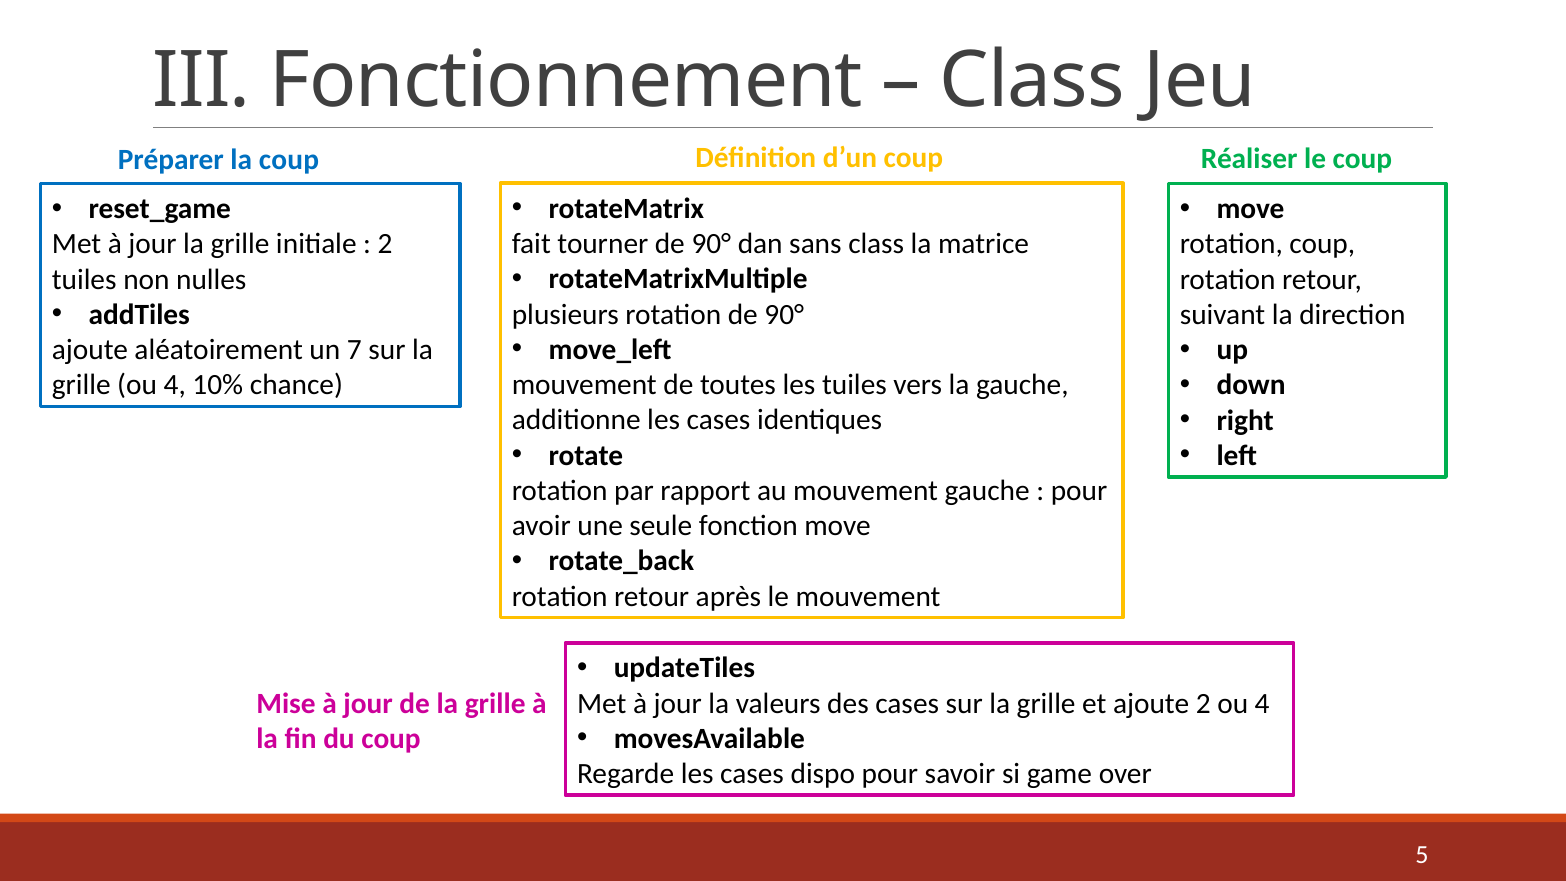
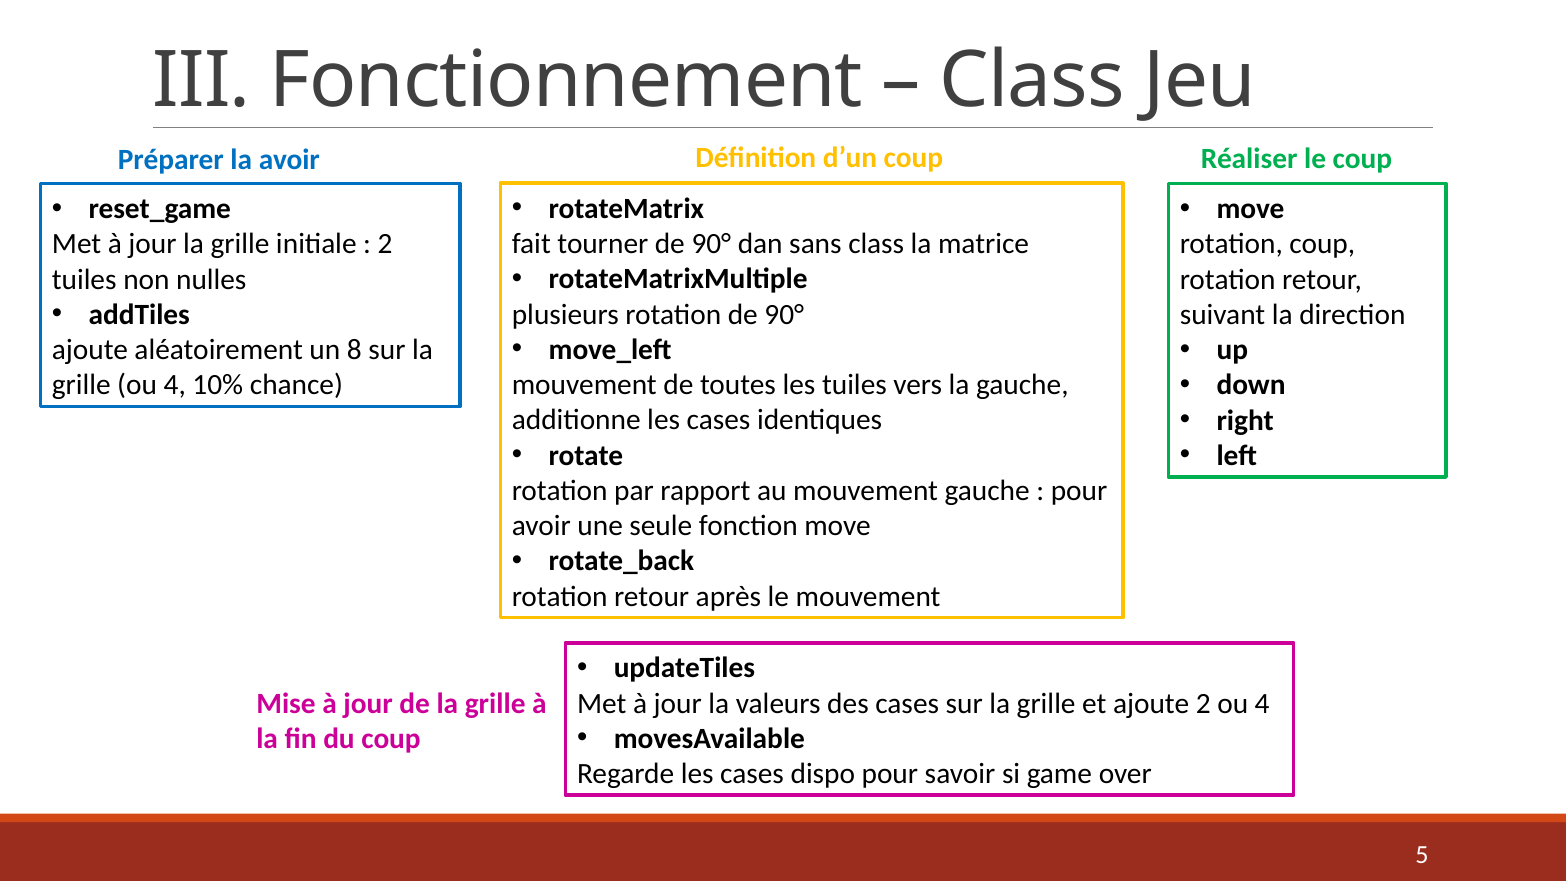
la coup: coup -> avoir (289, 159)
7: 7 -> 8 (354, 350)
